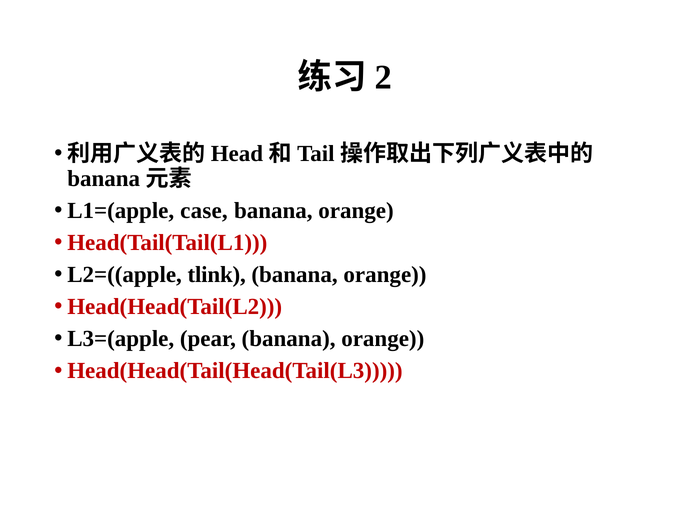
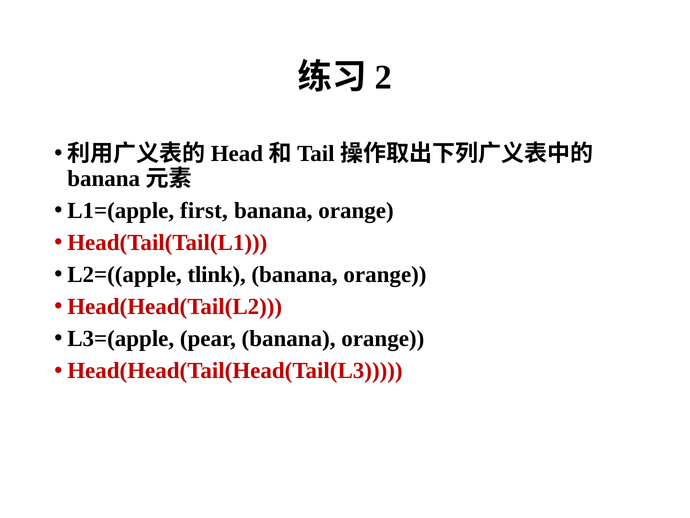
case: case -> first (204, 210)
